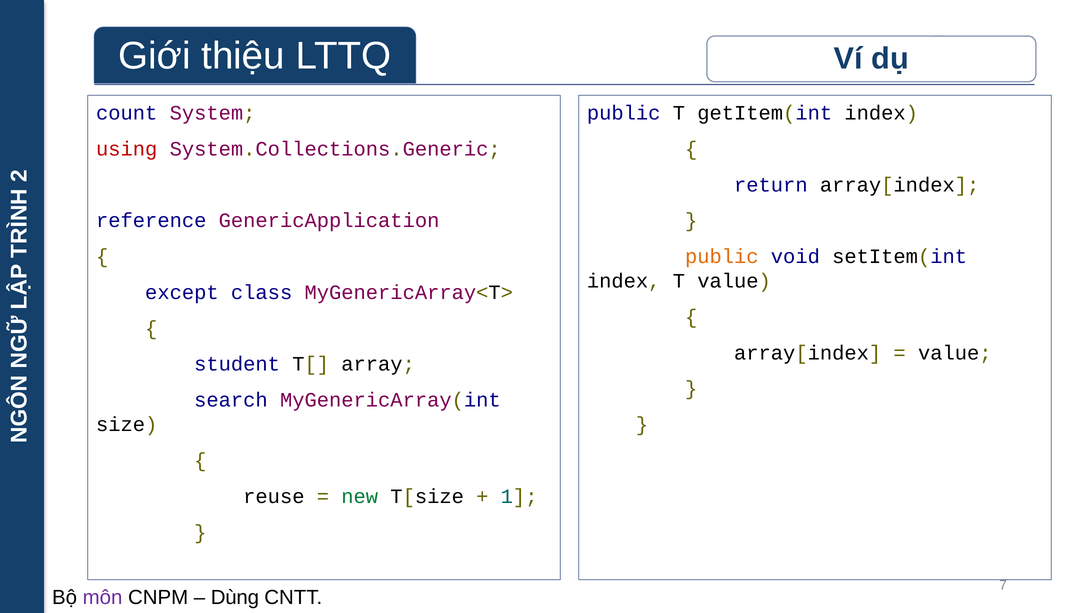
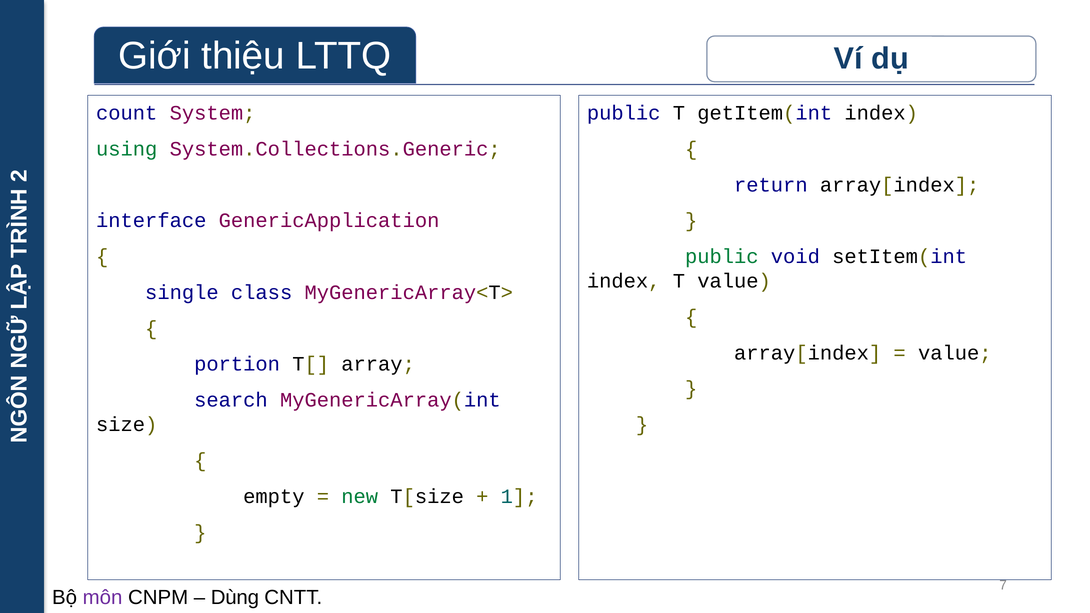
using colour: red -> green (127, 149)
reference: reference -> interface (151, 221)
public colour: orange -> green (722, 257)
except: except -> single (182, 293)
student: student -> portion (237, 364)
reuse: reuse -> empty (274, 496)
